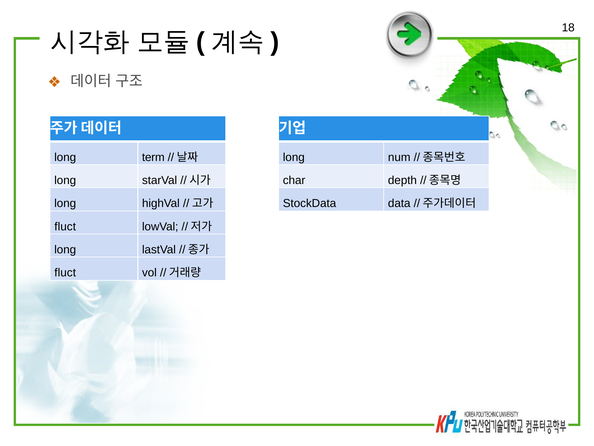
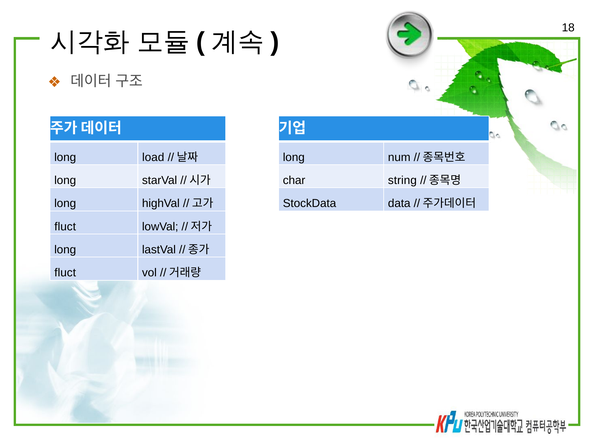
term: term -> load (153, 157)
depth: depth -> string (402, 180)
